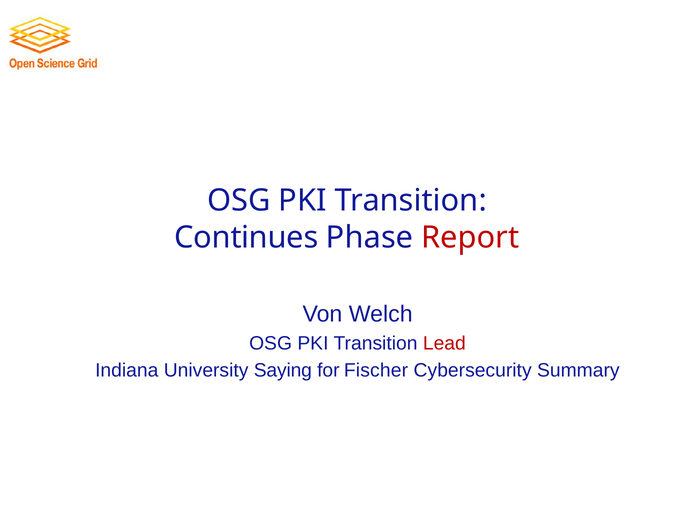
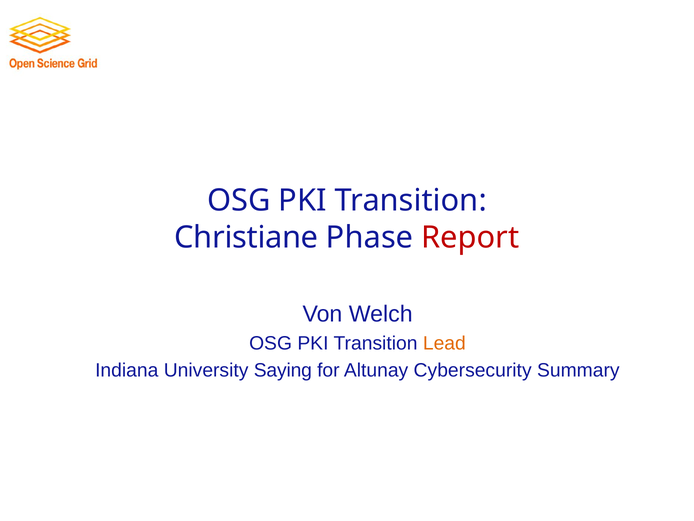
Continues: Continues -> Christiane (246, 238)
Lead colour: red -> orange (444, 343)
Fischer: Fischer -> Altunay (376, 370)
